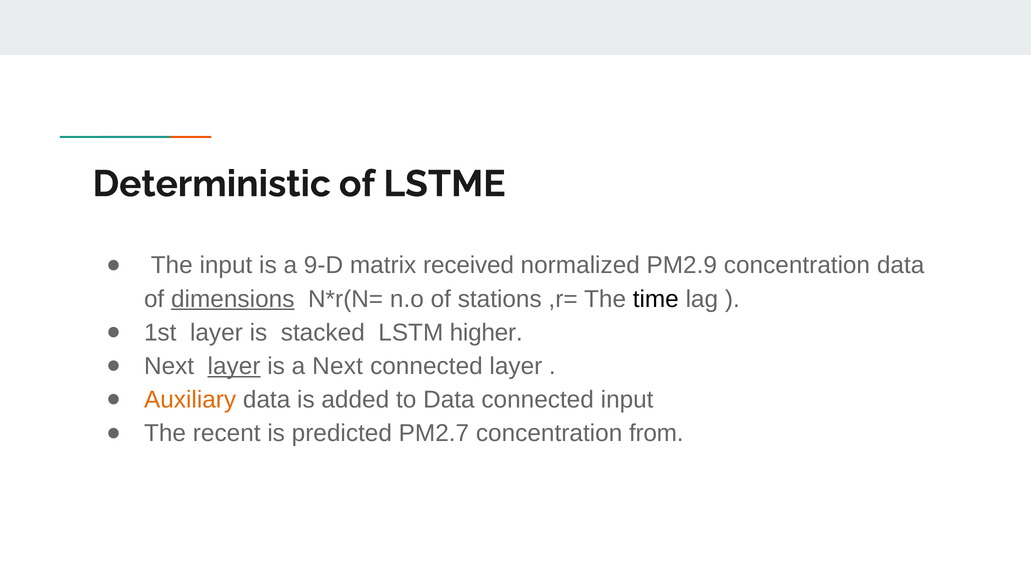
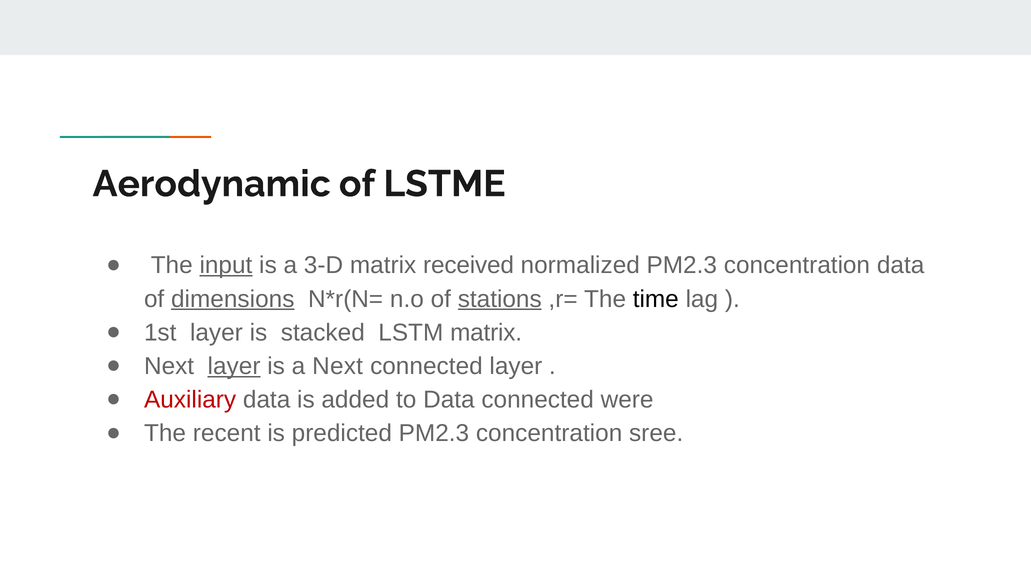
Deterministic: Deterministic -> Aerodynamic (212, 184)
input underline: none -> present (226, 265)
9-D: 9-D -> 3-D (323, 265)
normalized PM2.9: PM2.9 -> PM2.3 (682, 265)
stations underline: none -> present (500, 299)
LSTM higher: higher -> matrix (486, 333)
Auxiliary colour: orange -> red (190, 400)
connected input: input -> were (627, 400)
predicted PM2.7: PM2.7 -> PM2.3 (434, 433)
from: from -> sree (656, 433)
